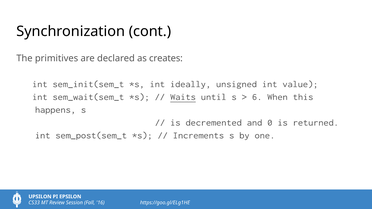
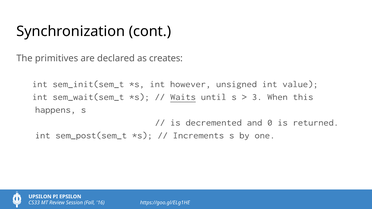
ideally: ideally -> however (191, 84)
6: 6 -> 3 (257, 97)
